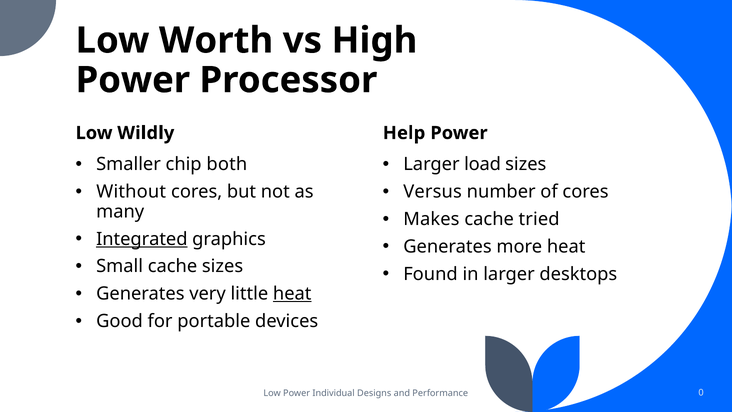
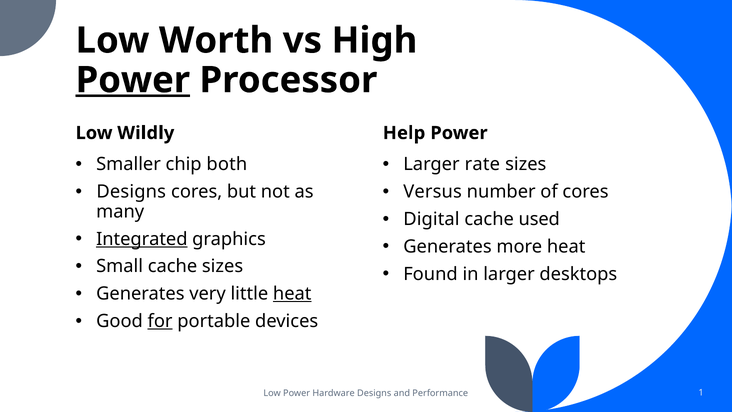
Power underline: none -> present (133, 80)
load: load -> rate (482, 164)
Without: Without -> Designs (131, 192)
Makes: Makes -> Digital (431, 219)
tried: tried -> used (539, 219)
for underline: none -> present (160, 321)
Individual: Individual -> Hardware (334, 393)
0: 0 -> 1 (701, 392)
